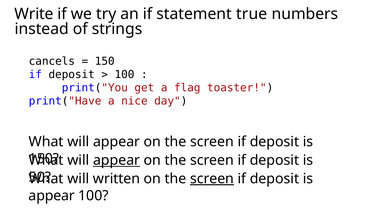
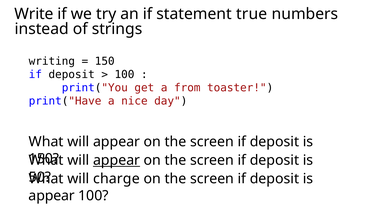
cancels: cancels -> writing (52, 61)
flag: flag -> from (187, 88)
written: written -> charge (116, 179)
screen underline: present -> none (212, 179)
